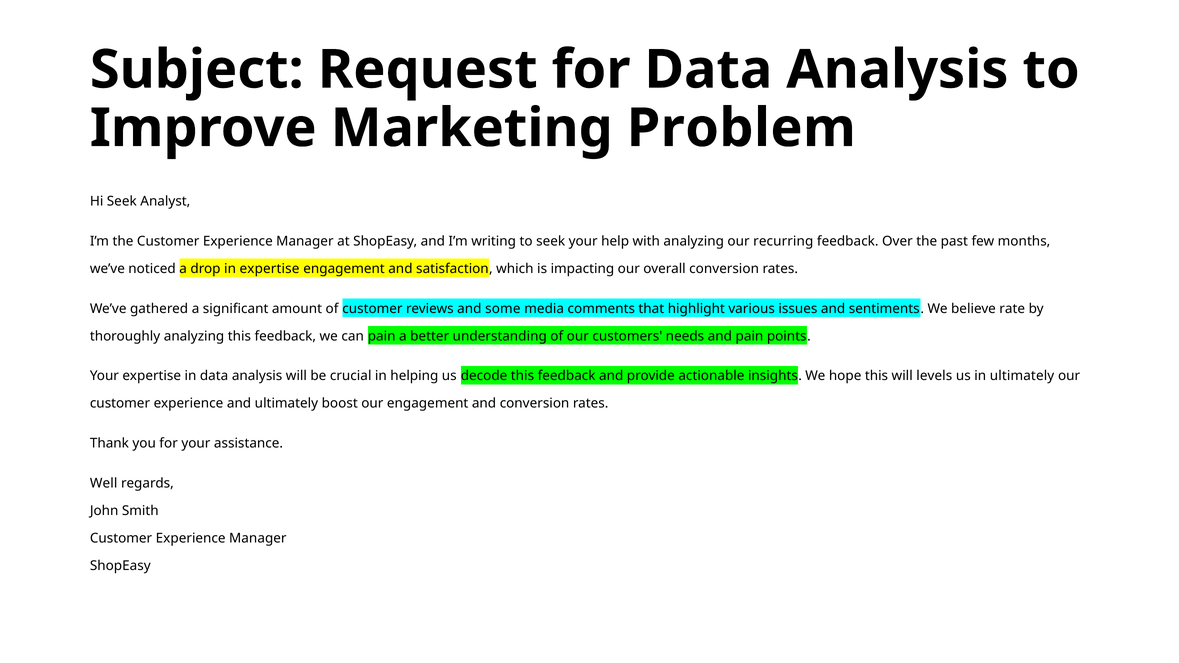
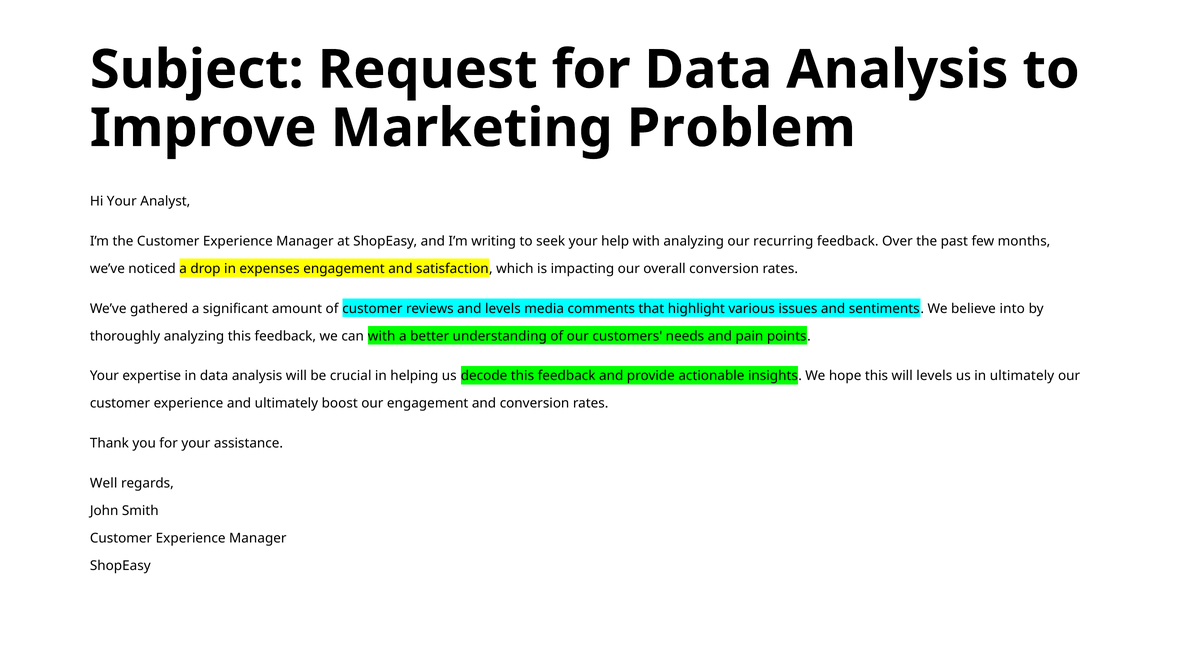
Hi Seek: Seek -> Your (122, 201)
in expertise: expertise -> expenses (270, 269)
and some: some -> levels (503, 309)
rate: rate -> into (1012, 309)
can pain: pain -> with (382, 336)
